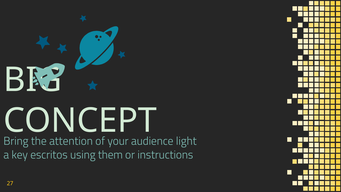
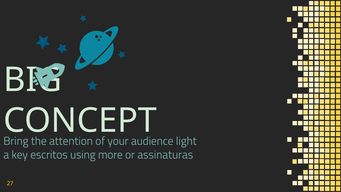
them: them -> more (110, 155)
instructions: instructions -> assinaturas (165, 155)
